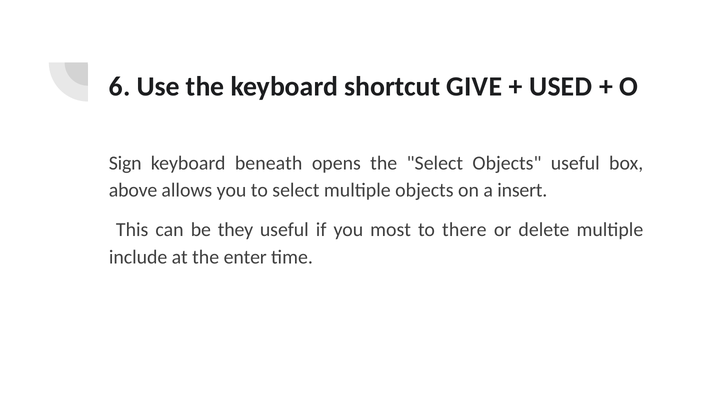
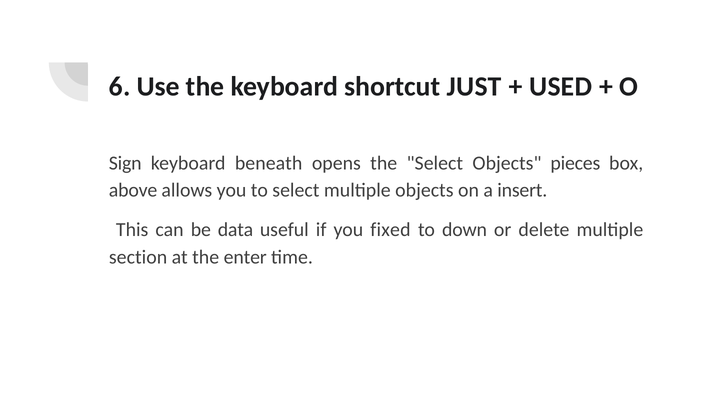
GIVE: GIVE -> JUST (474, 87)
Objects useful: useful -> pieces (575, 163)
they: they -> data (235, 229)
most: most -> fixed (390, 229)
there: there -> down (465, 229)
include: include -> section (138, 257)
